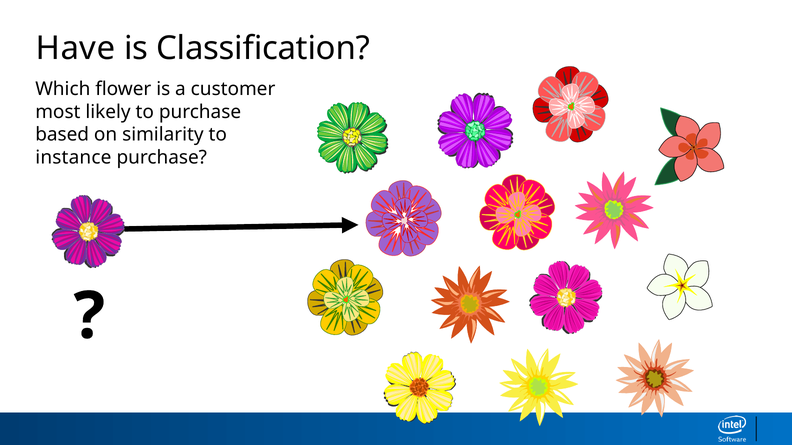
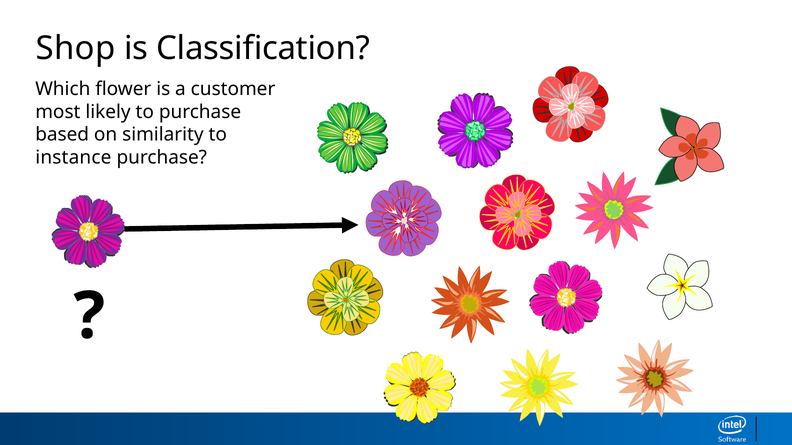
Have: Have -> Shop (76, 49)
